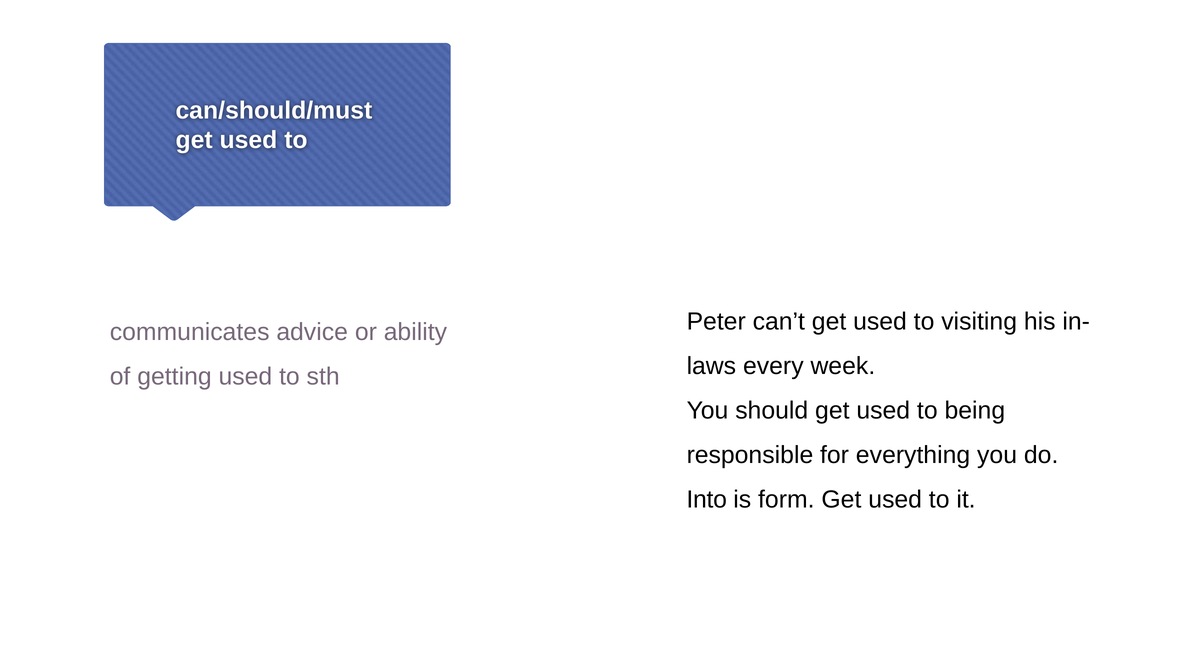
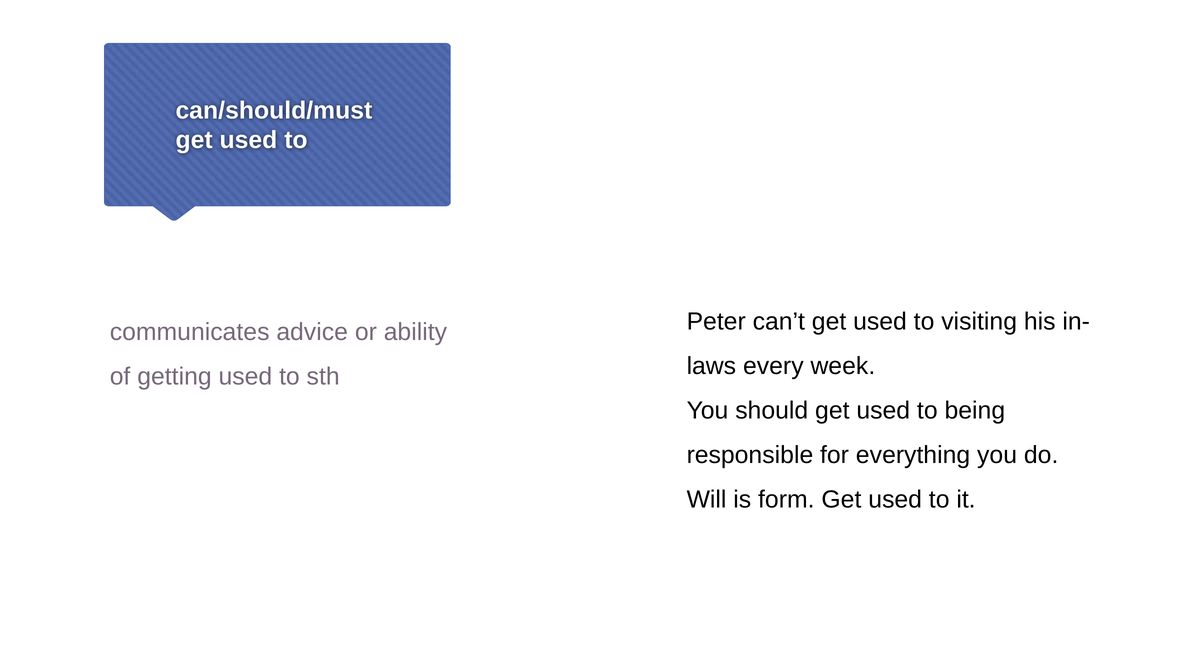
Into: Into -> Will (707, 500)
